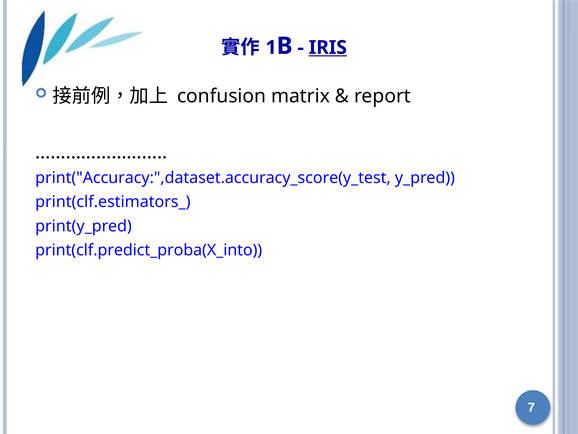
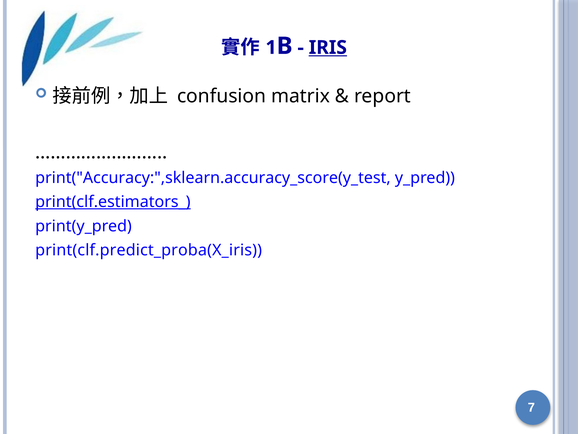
print("Accuracy:",dataset.accuracy_score(y_test: print("Accuracy:",dataset.accuracy_score(y_test -> print("Accuracy:",sklearn.accuracy_score(y_test (213, 178)
print(clf.estimators_ underline: none -> present (113, 202)
print(clf.predict_proba(X_into: print(clf.predict_proba(X_into -> print(clf.predict_proba(X_iris (149, 250)
